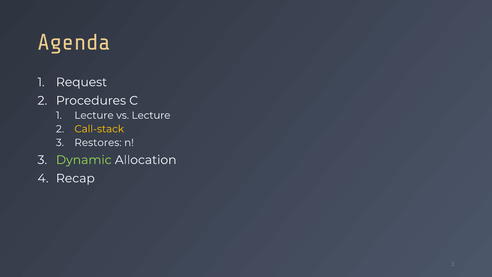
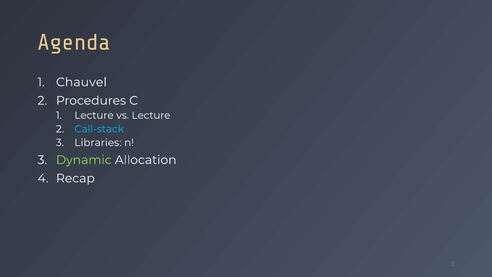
Request: Request -> Chauvel (81, 82)
Call-stack colour: yellow -> light blue (99, 129)
Restores: Restores -> Libraries (98, 142)
